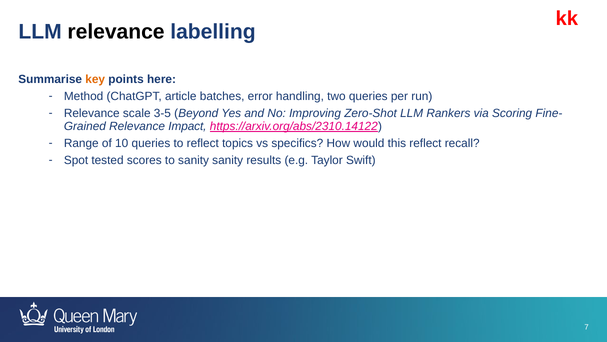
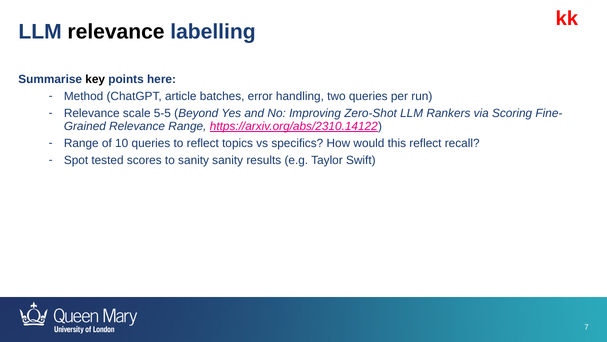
key colour: orange -> black (95, 79)
3-5: 3-5 -> 5-5 (162, 113)
Relevance Impact: Impact -> Range (187, 126)
